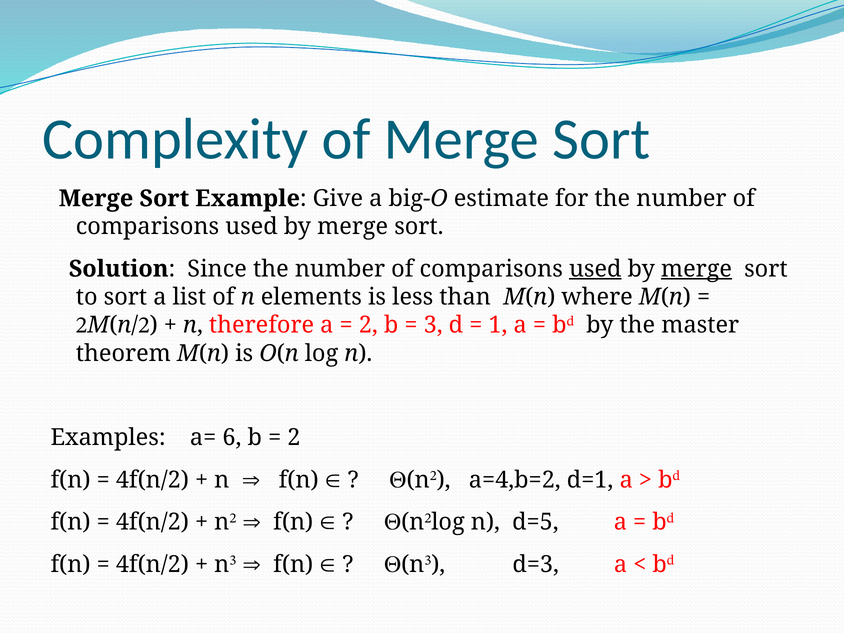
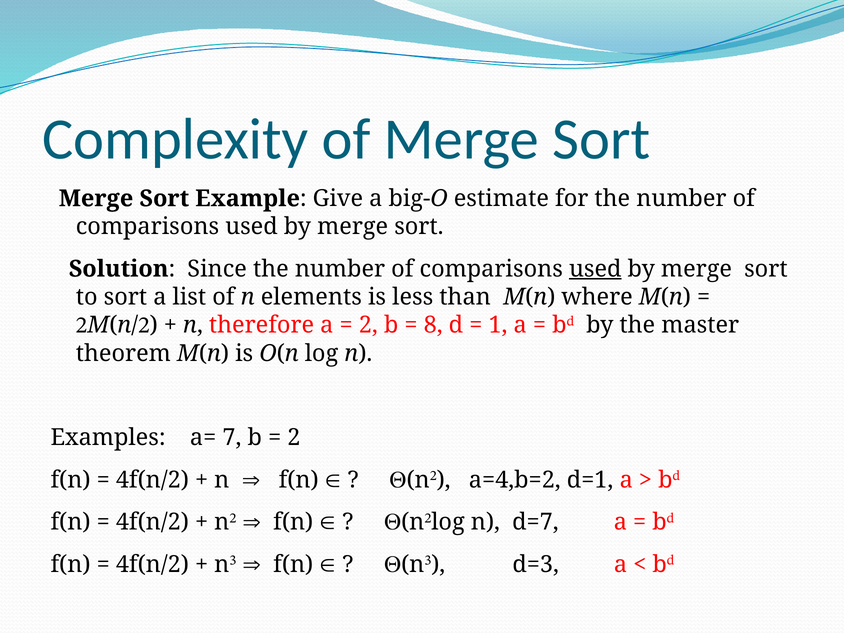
merge underline: present -> none (696, 269)
3: 3 -> 8 (433, 325)
6: 6 -> 7 (232, 438)
d=5: d=5 -> d=7 (535, 522)
